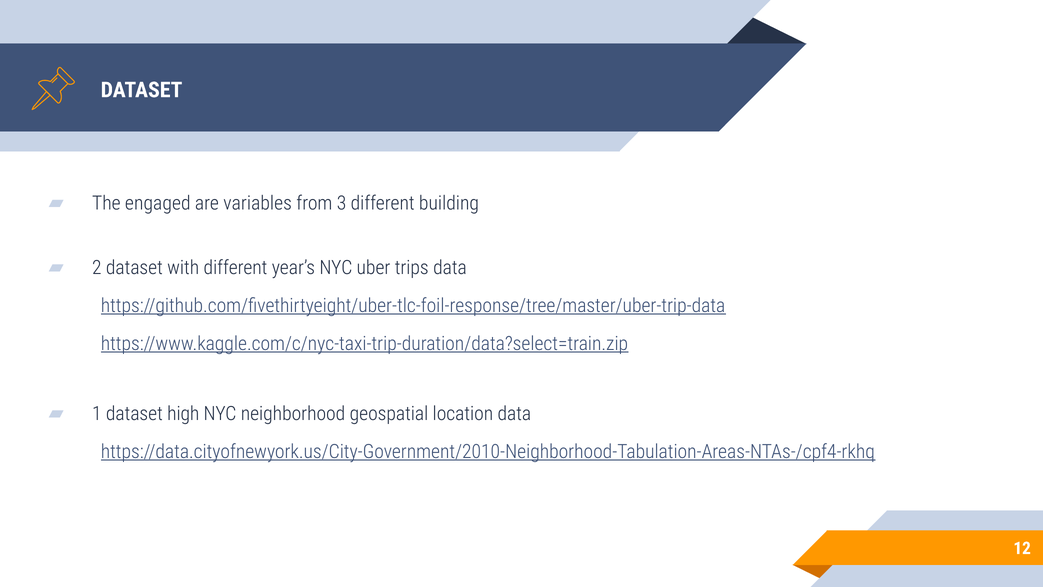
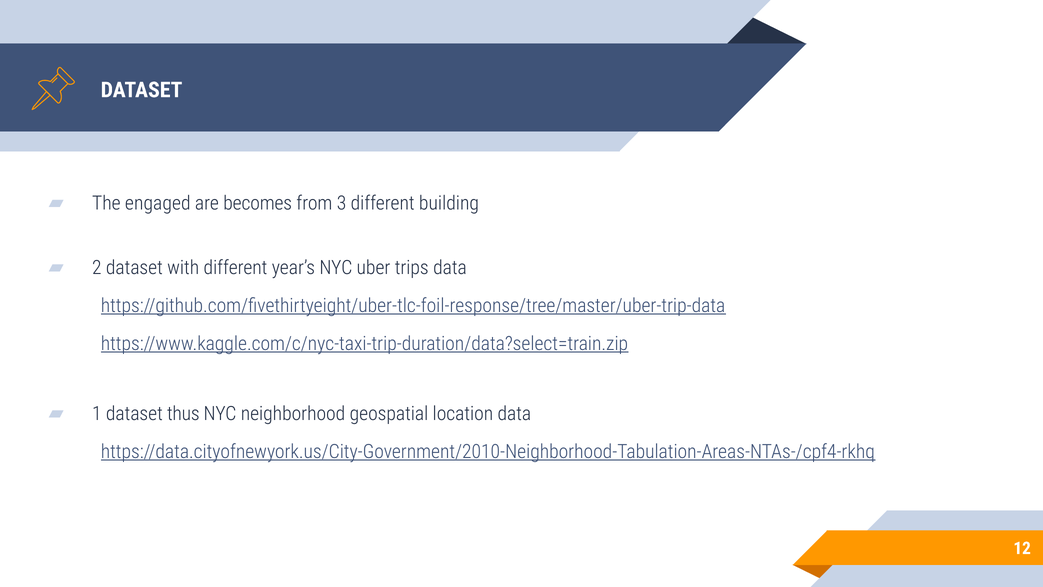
variables: variables -> becomes (258, 203)
high: high -> thus (183, 414)
